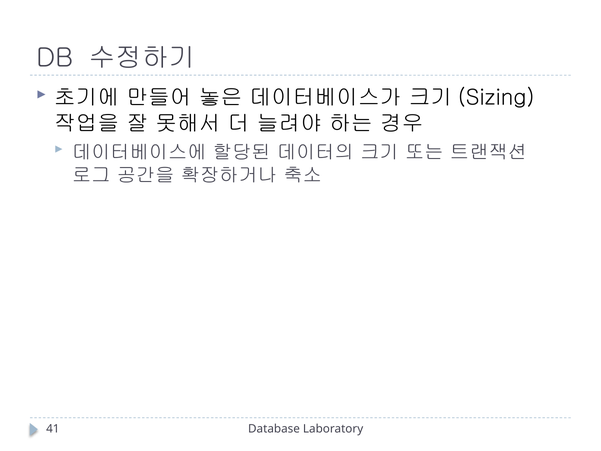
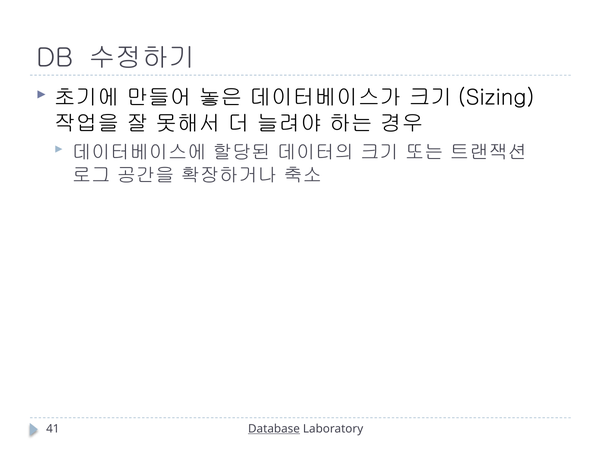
Database underline: none -> present (274, 429)
